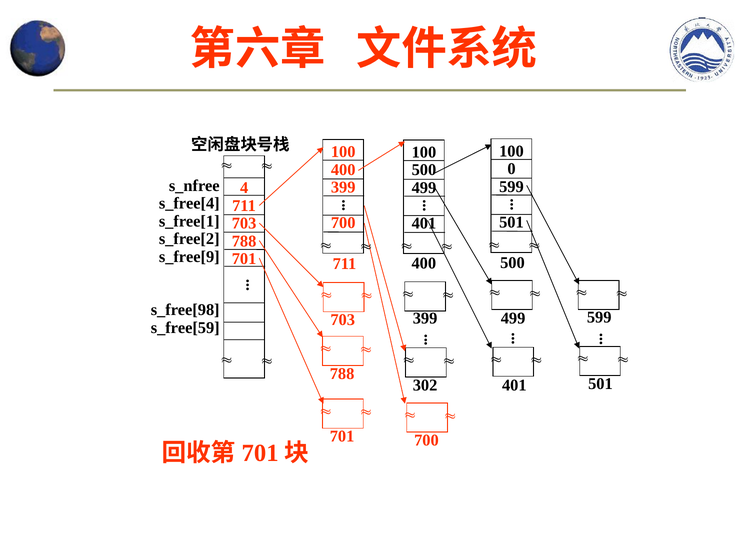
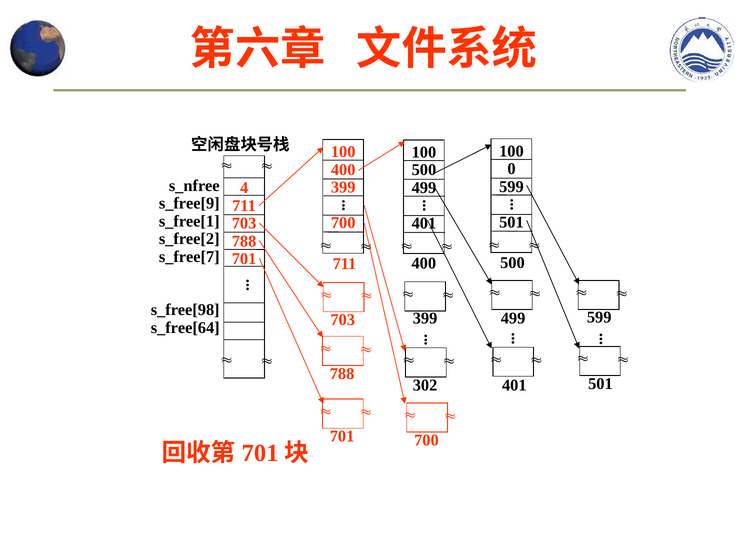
s_free[4: s_free[4 -> s_free[9 (189, 203)
s_free[9: s_free[9 -> s_free[7 (189, 257)
s_free[59: s_free[59 -> s_free[64 (185, 328)
